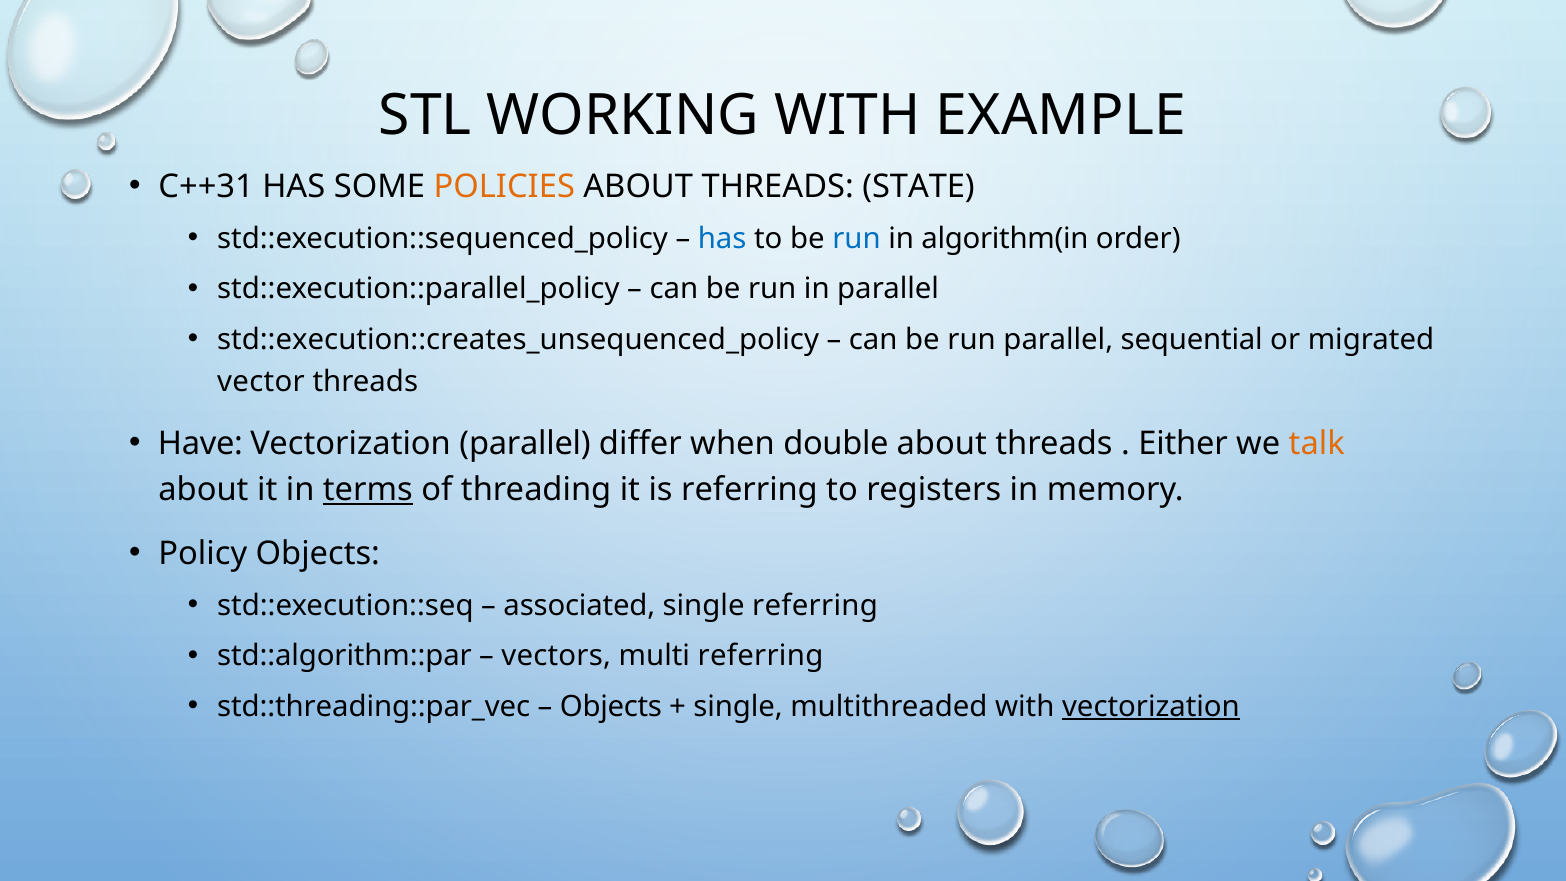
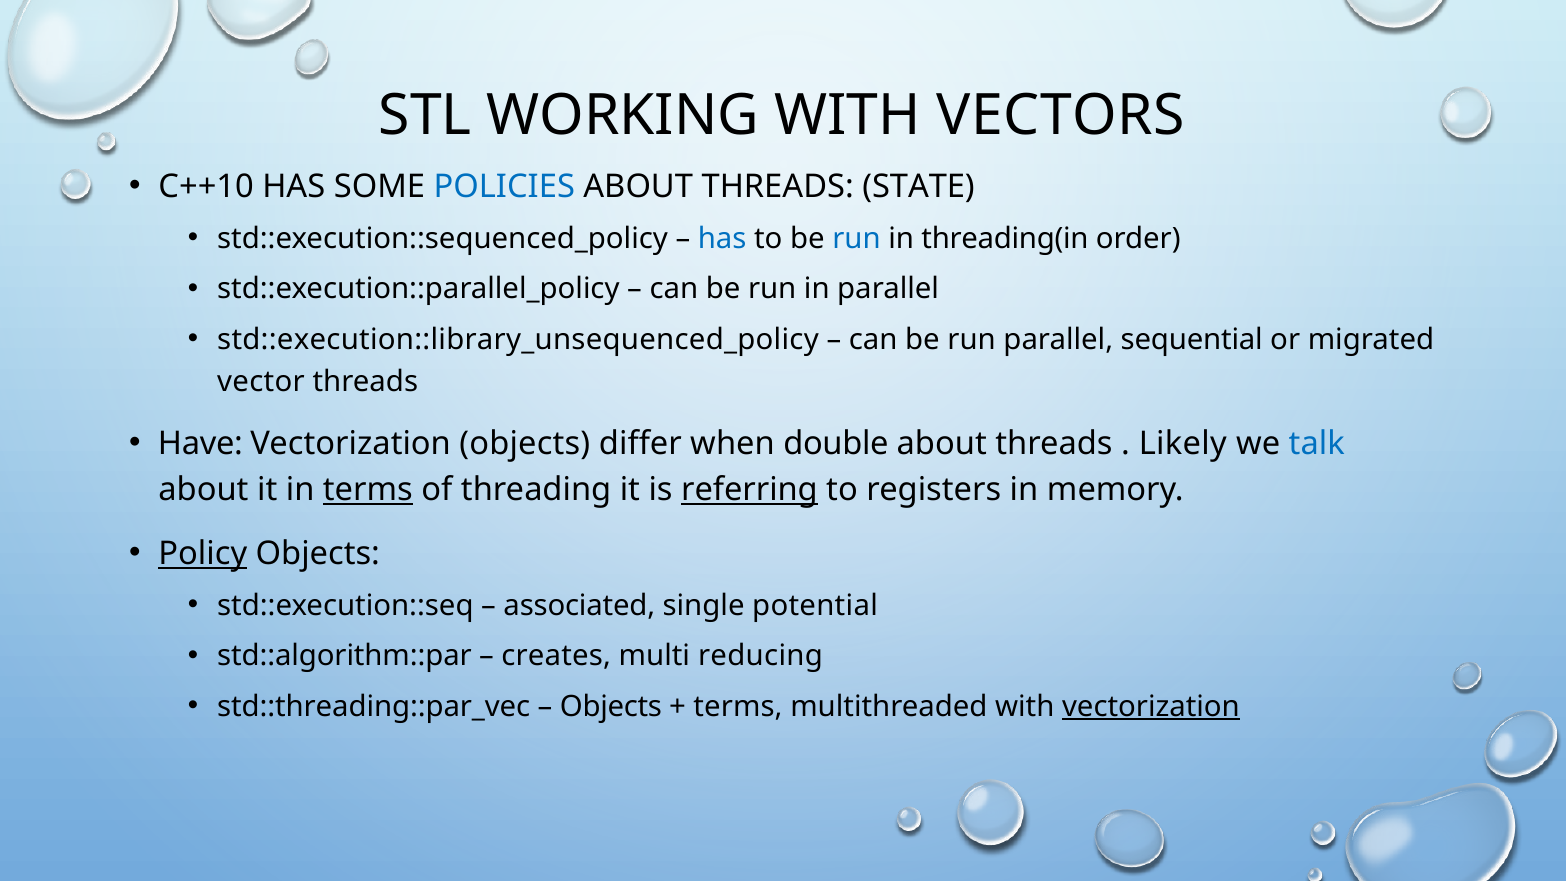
EXAMPLE: EXAMPLE -> VECTORS (1061, 116)
C++31: C++31 -> C++10 (206, 186)
POLICIES colour: orange -> blue (504, 186)
algorithm(in: algorithm(in -> threading(in (1005, 239)
std::execution::creates_unsequenced_policy: std::execution::creates_unsequenced_policy -> std::execution::library_unsequenced_policy (518, 339)
Vectorization parallel: parallel -> objects (525, 443)
Either: Either -> Likely (1183, 443)
talk colour: orange -> blue (1317, 443)
referring underline: none -> present (750, 490)
Policy underline: none -> present (203, 553)
single referring: referring -> potential (815, 606)
vectors: vectors -> creates (556, 656)
multi referring: referring -> reducing (760, 656)
single: single -> terms (738, 706)
